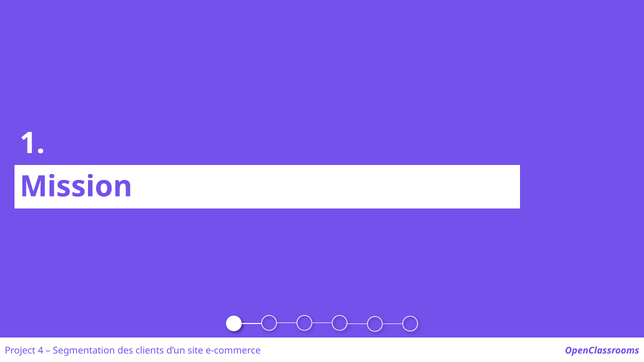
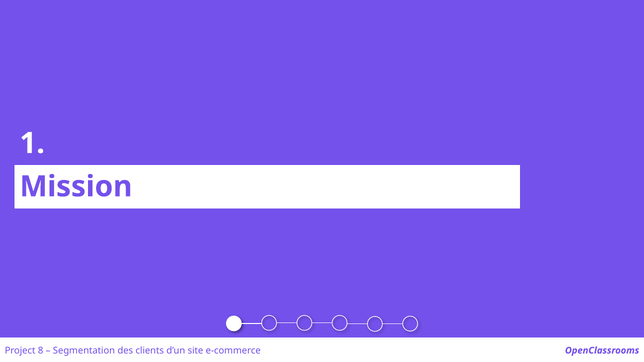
4: 4 -> 8 (41, 351)
